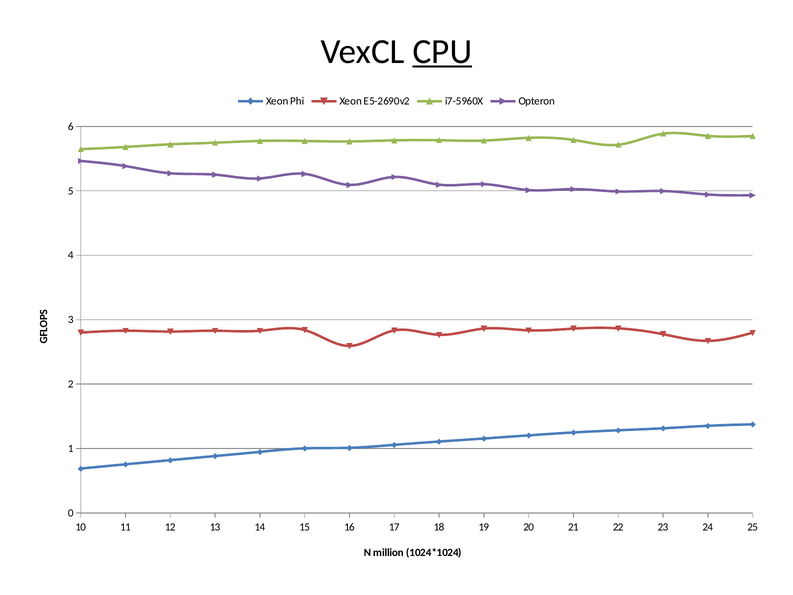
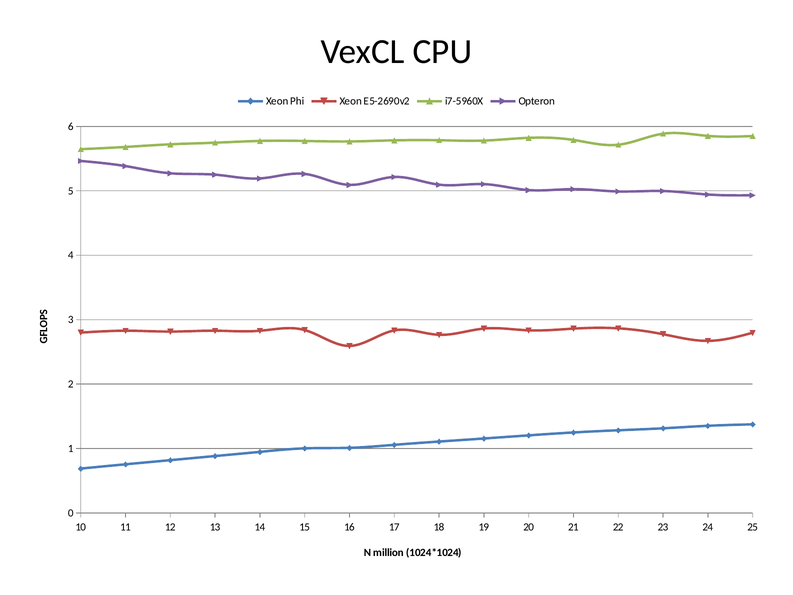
CPU underline: present -> none (442, 51)
